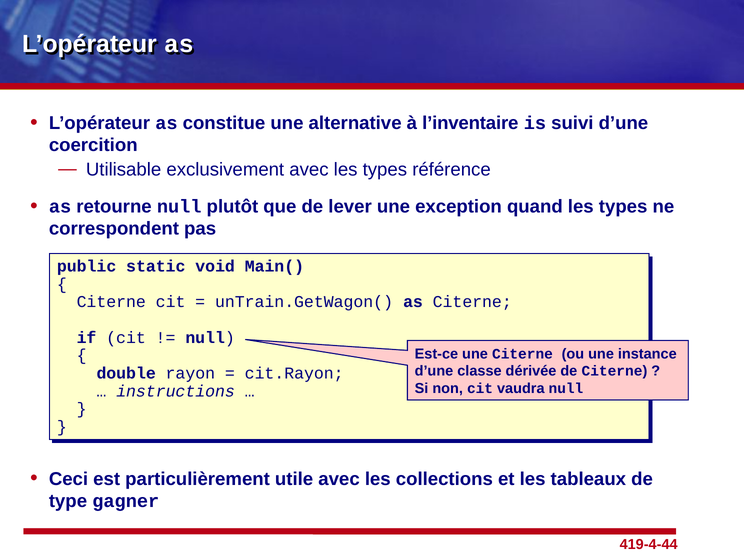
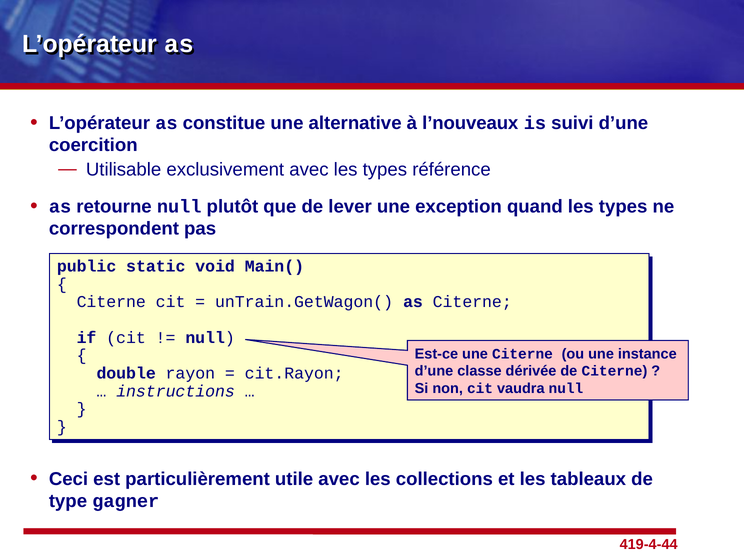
l’inventaire: l’inventaire -> l’nouveaux (470, 123)
